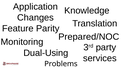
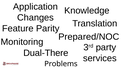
Dual-Using: Dual-Using -> Dual-There (46, 53)
